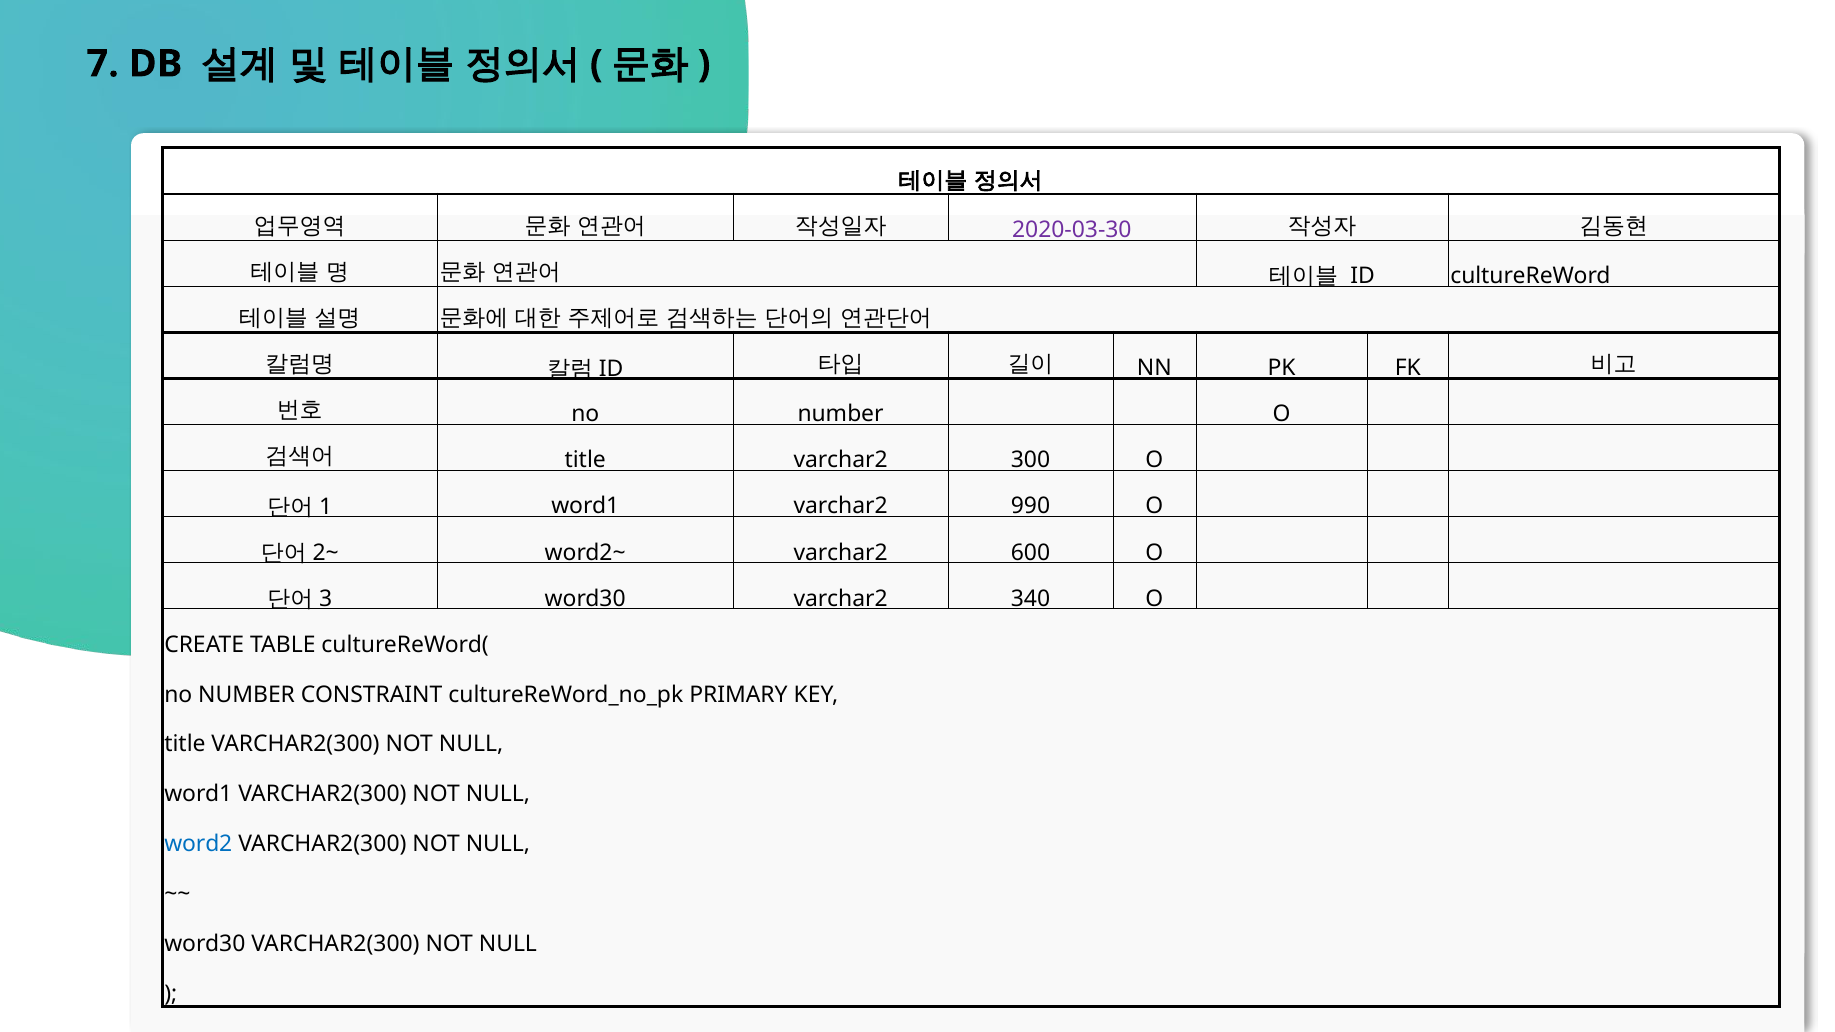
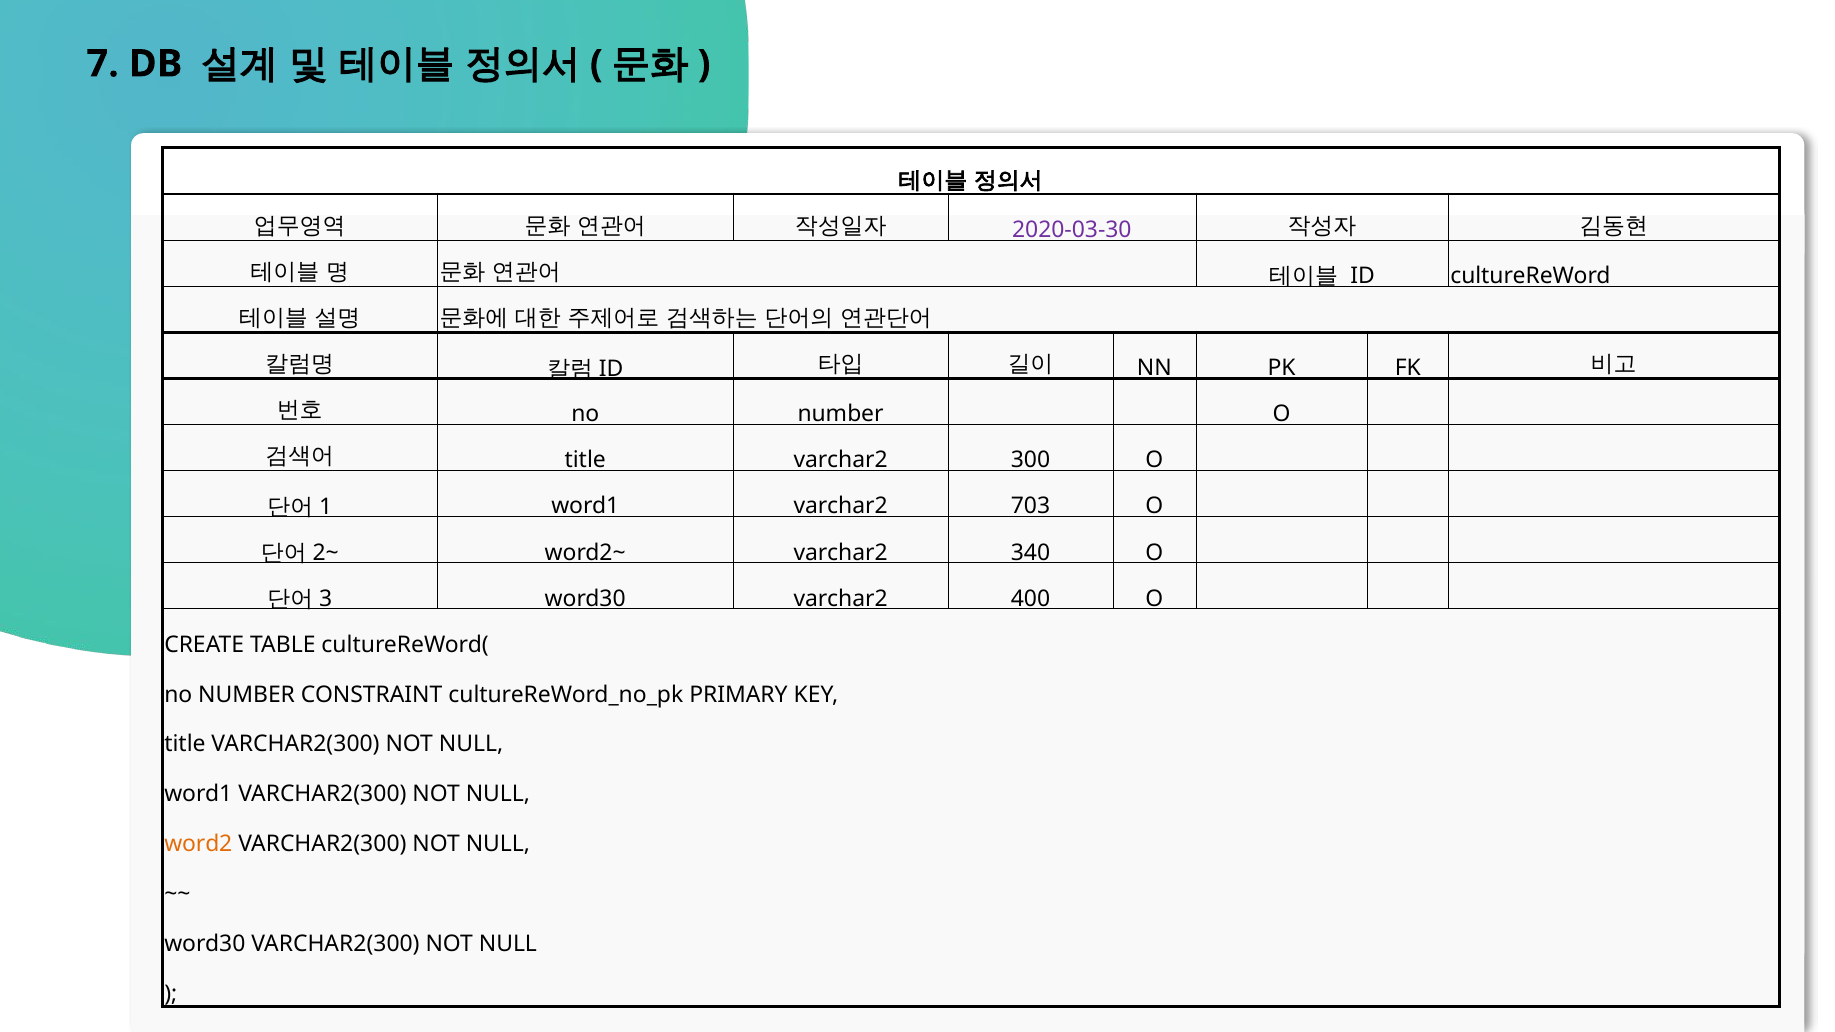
990: 990 -> 703 (1031, 507)
600: 600 -> 340 (1031, 553)
340: 340 -> 400 (1031, 599)
word2 colour: blue -> orange (198, 844)
